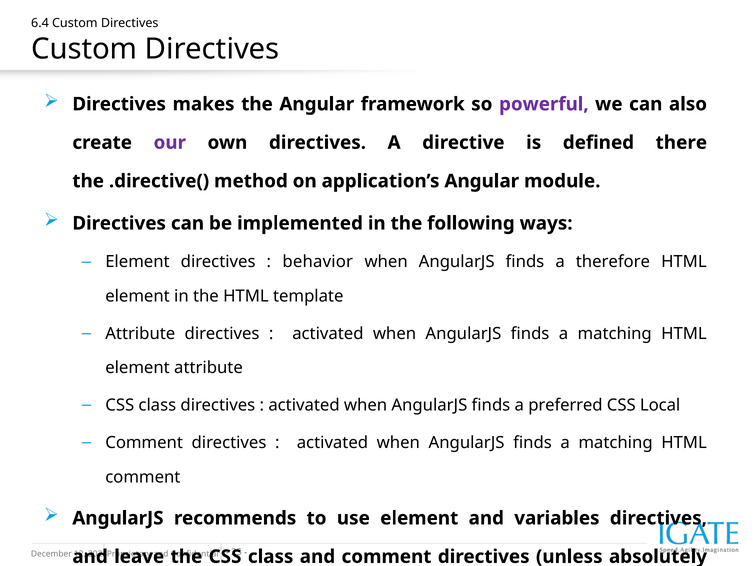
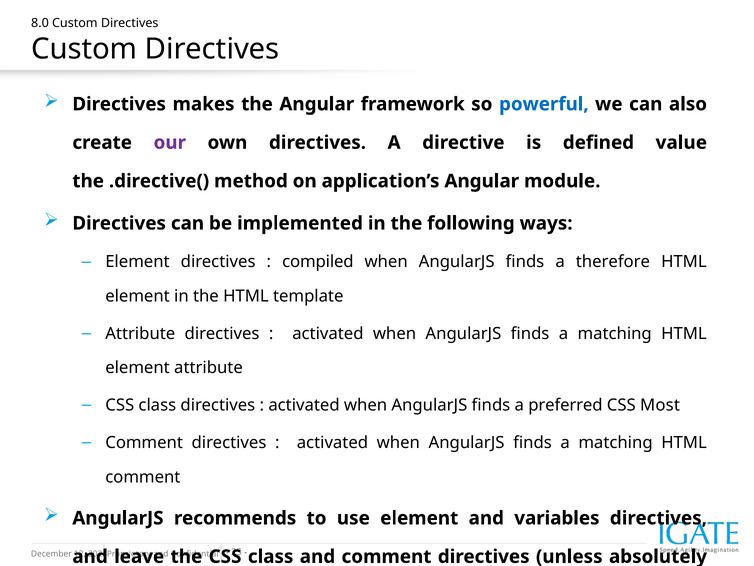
6.4: 6.4 -> 8.0 (40, 23)
powerful colour: purple -> blue (544, 104)
there: there -> value (681, 142)
behavior: behavior -> compiled (318, 262)
Local: Local -> Most (660, 405)
